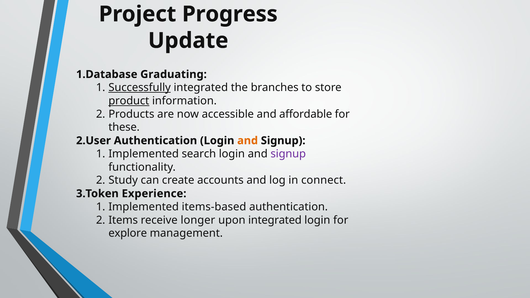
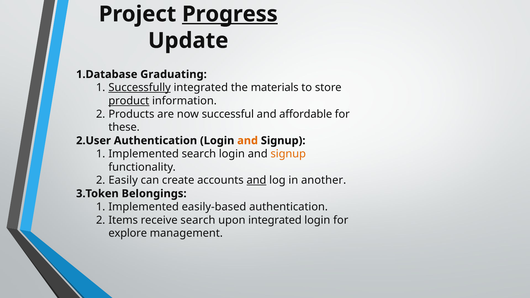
Progress underline: none -> present (230, 14)
branches: branches -> materials (275, 88)
accessible: accessible -> successful (228, 114)
signup colour: purple -> orange (288, 154)
Study: Study -> Easily (123, 180)
and underline: none -> present (256, 180)
connect: connect -> another (324, 180)
Experience: Experience -> Belongings (154, 194)
items-based: items-based -> easily-based (214, 207)
receive longer: longer -> search (198, 220)
